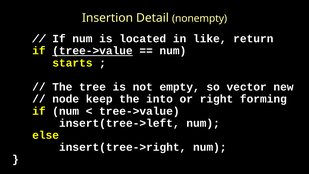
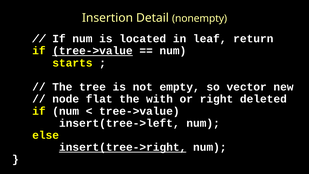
like: like -> leaf (210, 39)
keep: keep -> flat (99, 99)
into: into -> with (160, 99)
forming: forming -> deleted (263, 99)
insert(tree->right underline: none -> present (123, 147)
